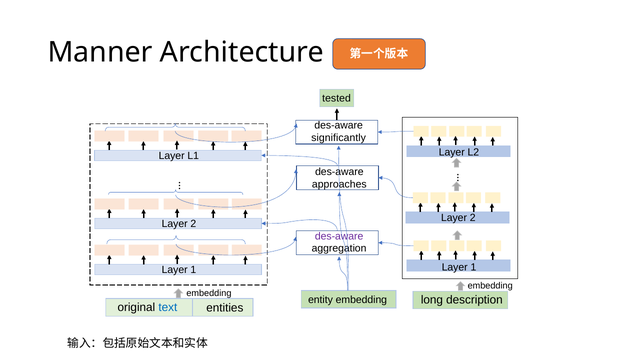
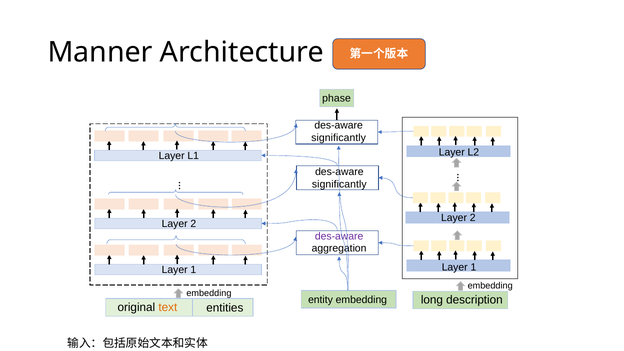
tested: tested -> phase (337, 98)
approaches: approaches -> significantly (339, 184)
text colour: blue -> orange (168, 307)
